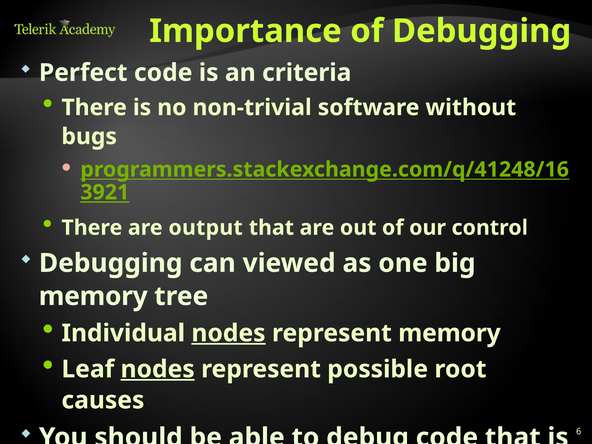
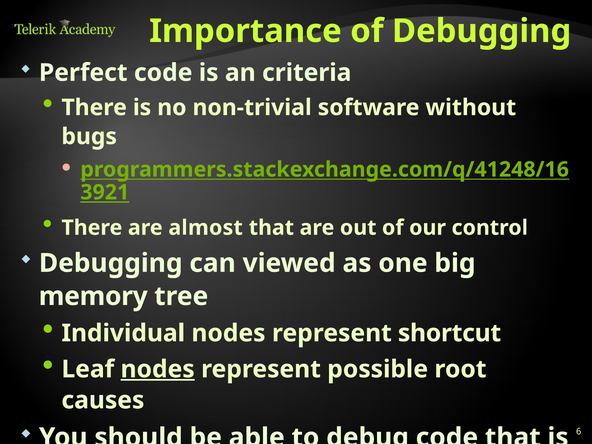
output: output -> almost (206, 228)
nodes underline: present -> none (228, 333)
represent memory: memory -> shortcut (450, 333)
